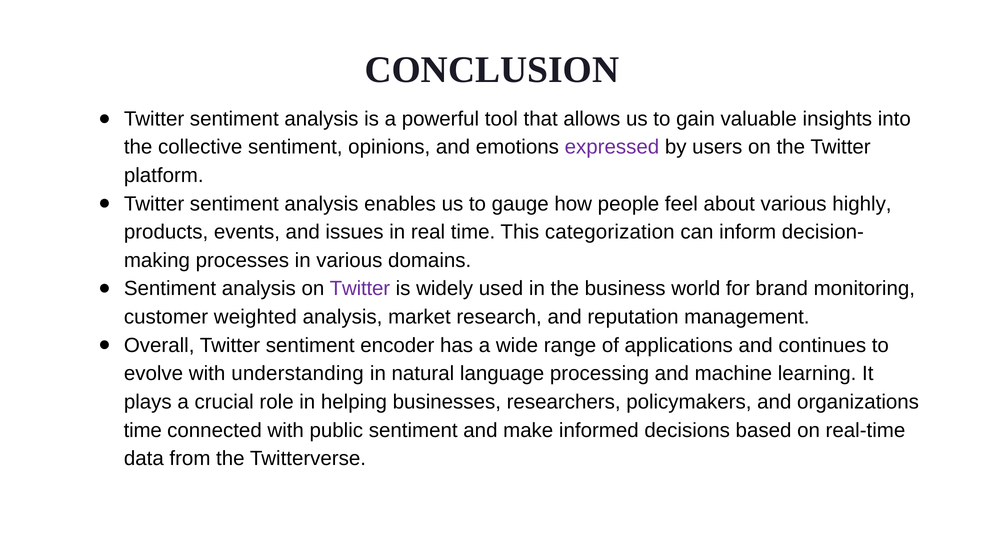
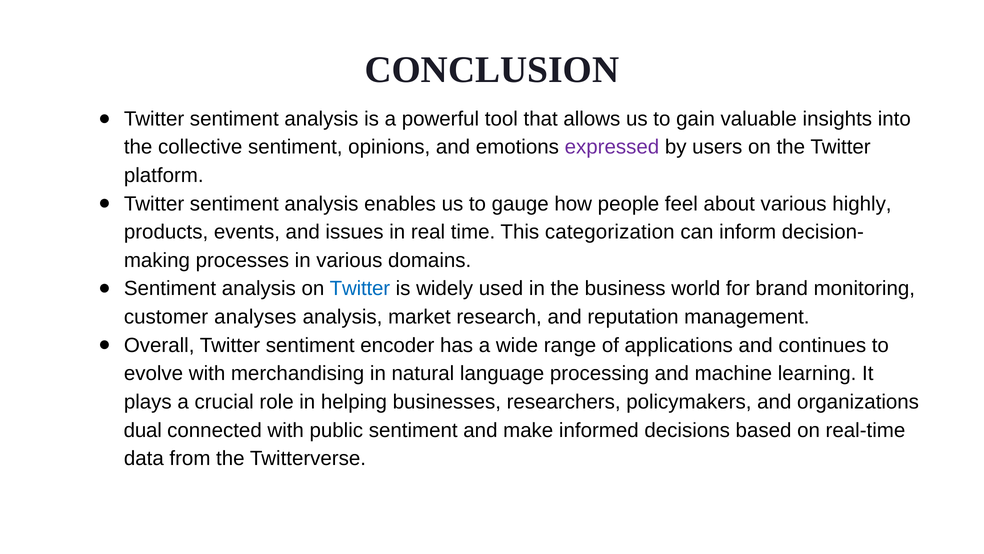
Twitter colour: purple -> blue (360, 288)
weighted: weighted -> analyses (255, 317)
understanding: understanding -> merchandising (298, 373)
time: time -> dual (143, 430)
